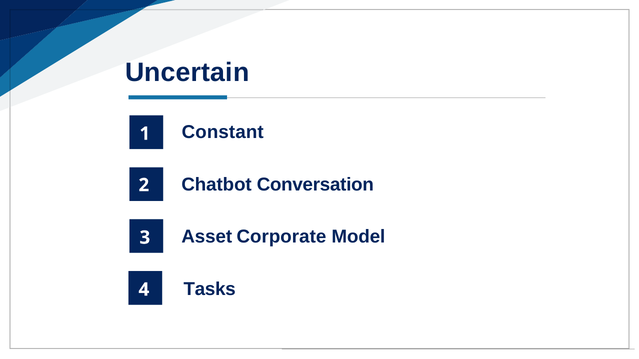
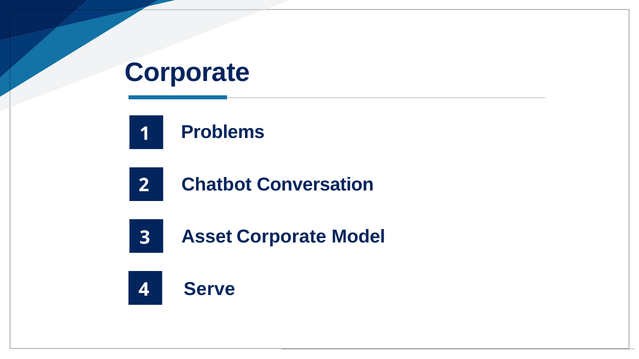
Uncertain: Uncertain -> Corporate (187, 73)
Constant: Constant -> Problems (223, 132)
Tasks: Tasks -> Serve (209, 289)
